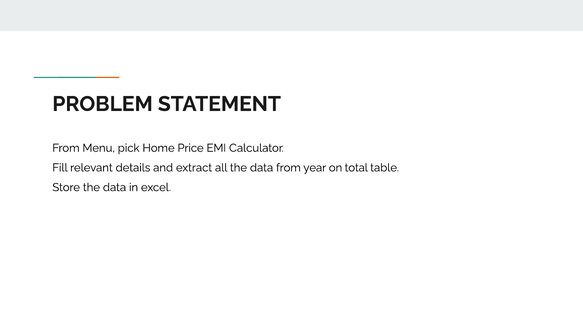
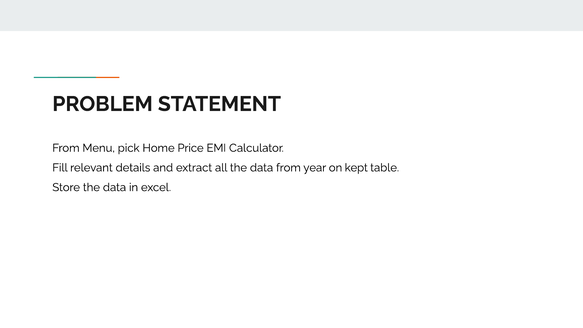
total: total -> kept (356, 168)
